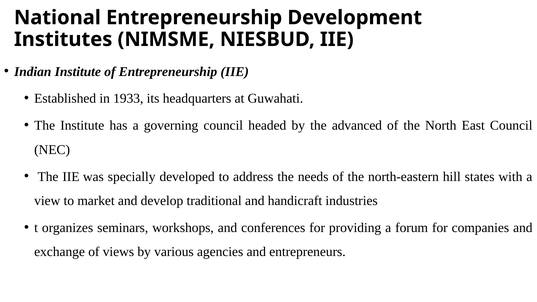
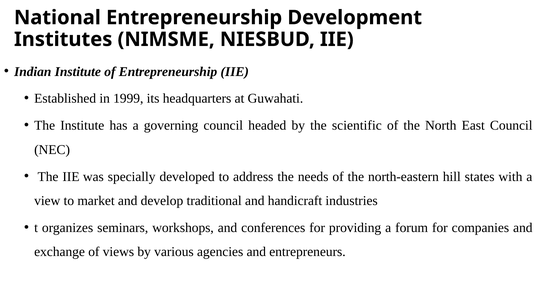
1933: 1933 -> 1999 (128, 99)
advanced: advanced -> scientific (357, 126)
